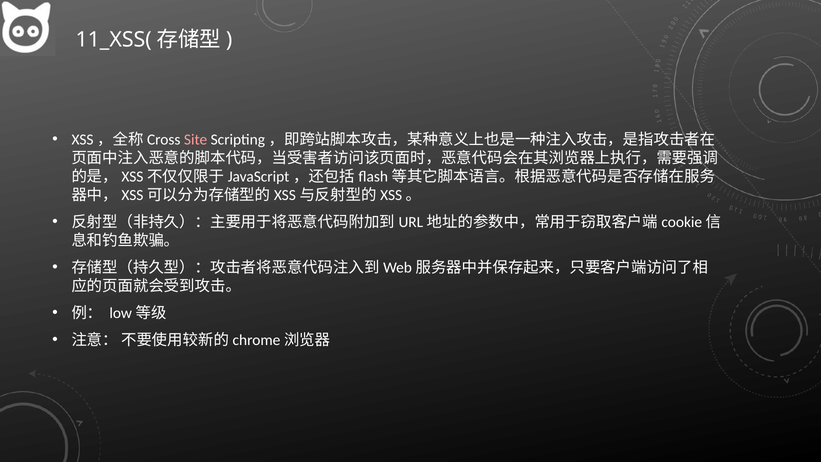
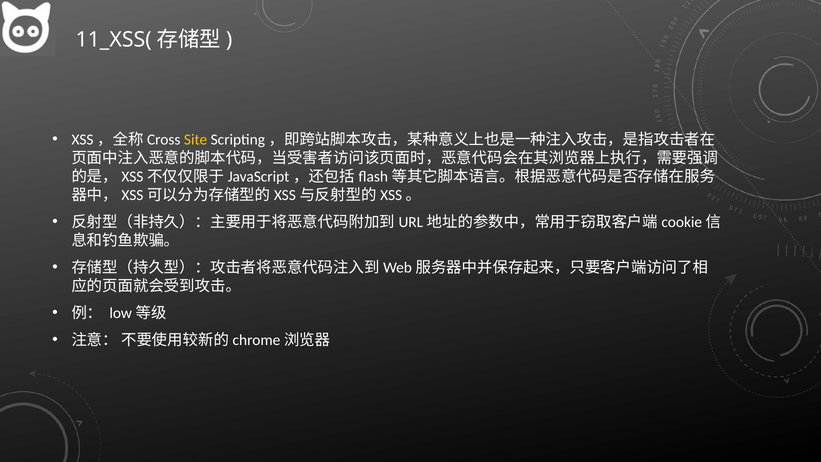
Site colour: pink -> yellow (196, 139)
